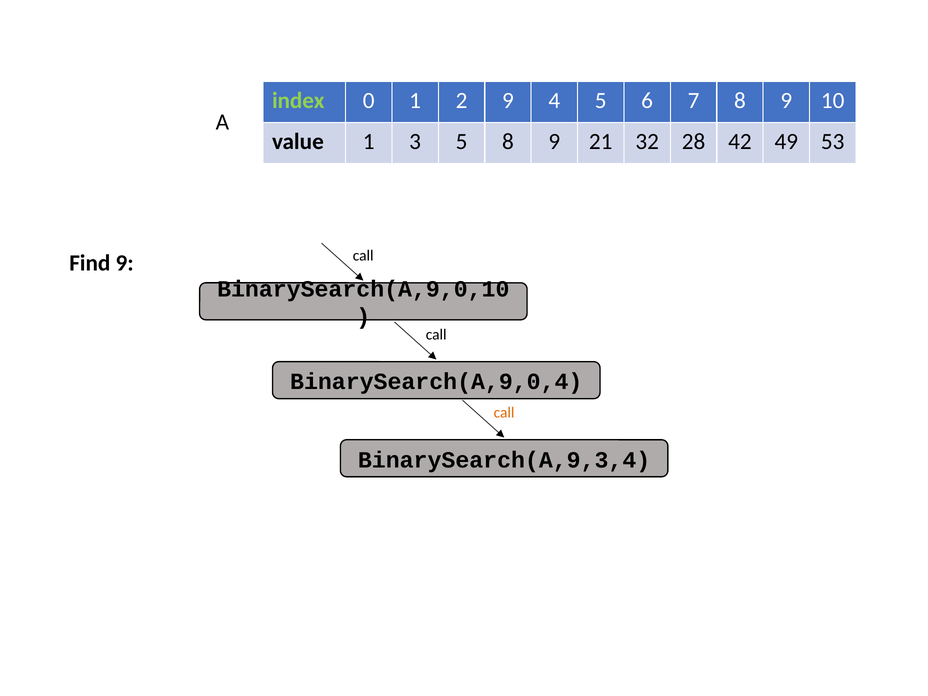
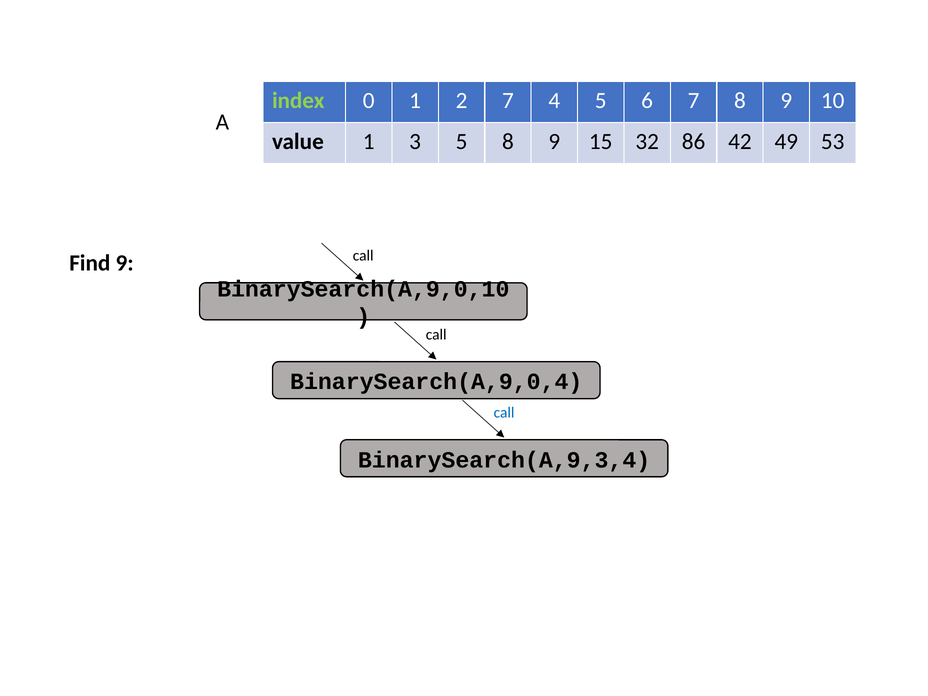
2 9: 9 -> 7 (508, 101)
21: 21 -> 15 (601, 142)
28: 28 -> 86 (694, 142)
call colour: orange -> blue (504, 413)
